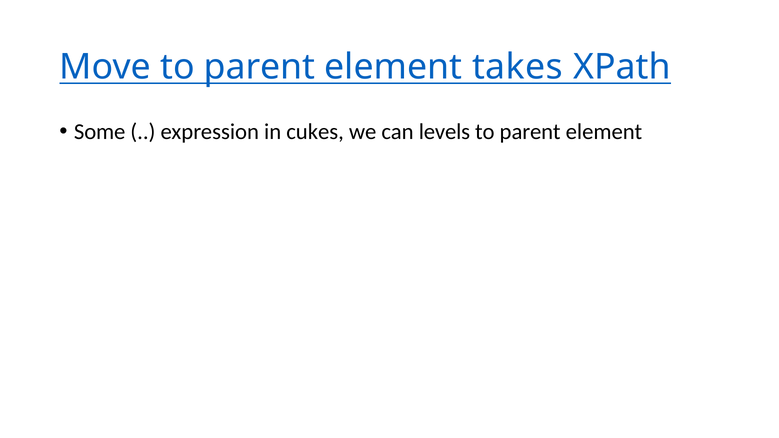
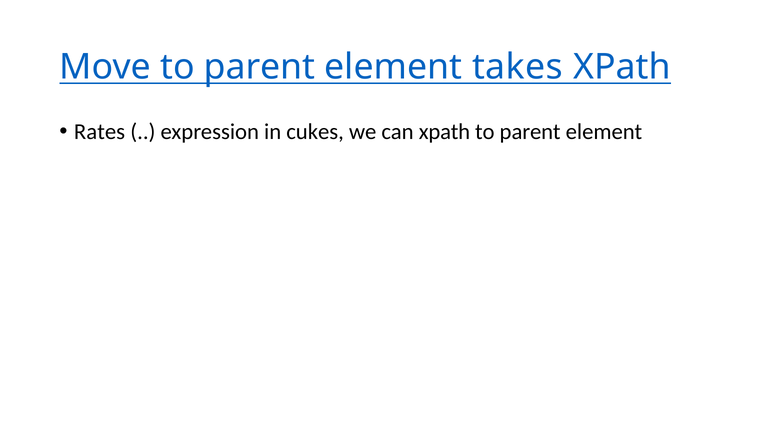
Some: Some -> Rates (100, 132)
can levels: levels -> xpath (444, 132)
